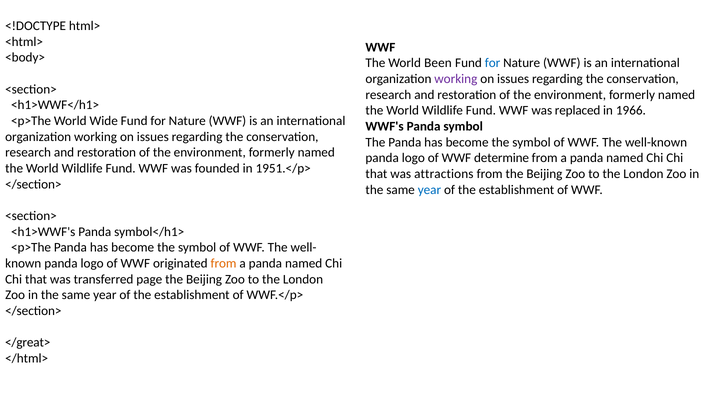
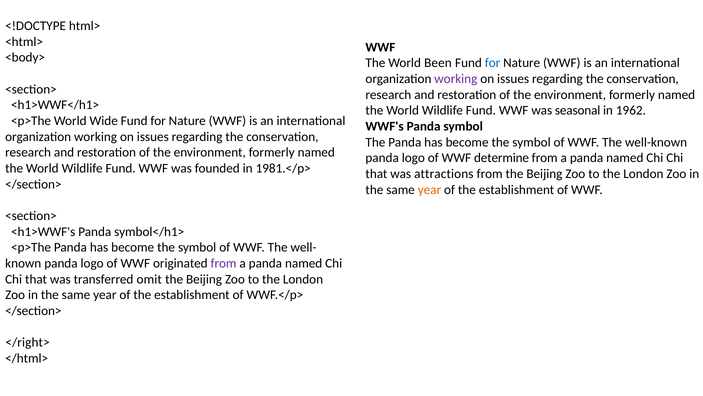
replaced: replaced -> seasonal (578, 110)
1966: 1966 -> 1962 (631, 110)
1951.</p>: 1951.</p> -> 1981.</p> (283, 168)
year colour: blue -> orange (429, 189)
from colour: orange -> purple (224, 263)
page: page -> omit (149, 279)
</great>: </great> -> </right> (28, 342)
